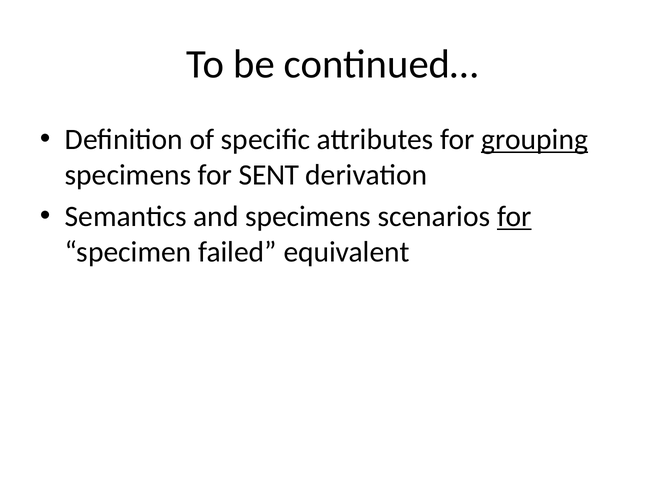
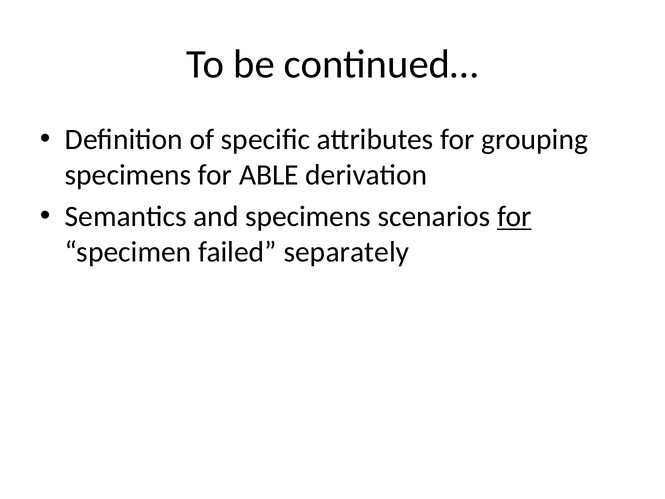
grouping underline: present -> none (535, 140)
SENT: SENT -> ABLE (269, 175)
equivalent: equivalent -> separately (346, 252)
